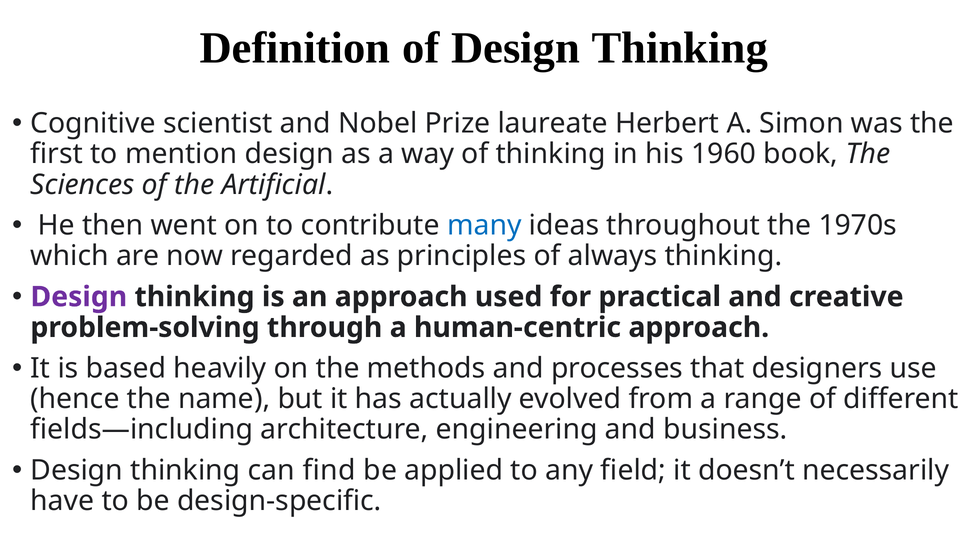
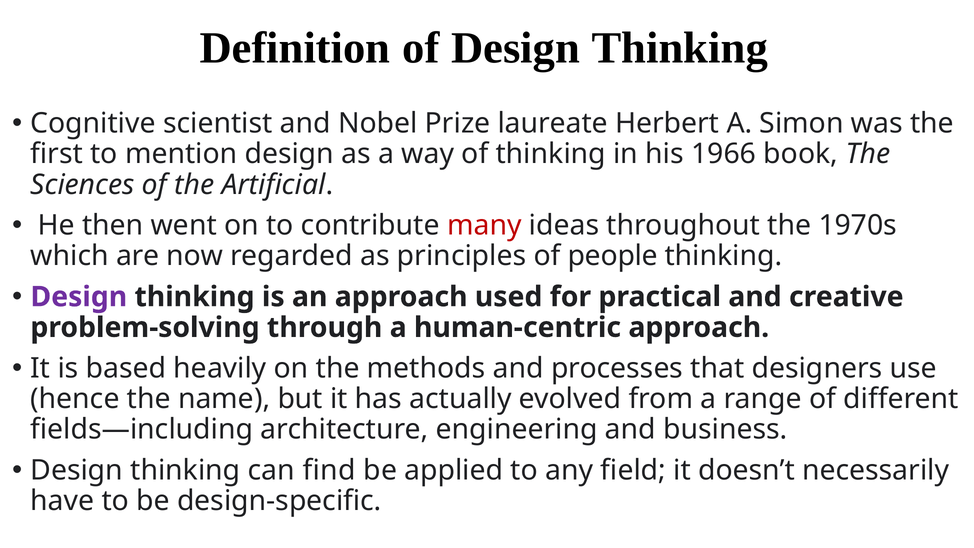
1960: 1960 -> 1966 (724, 154)
many colour: blue -> red (484, 225)
always: always -> people (613, 256)
